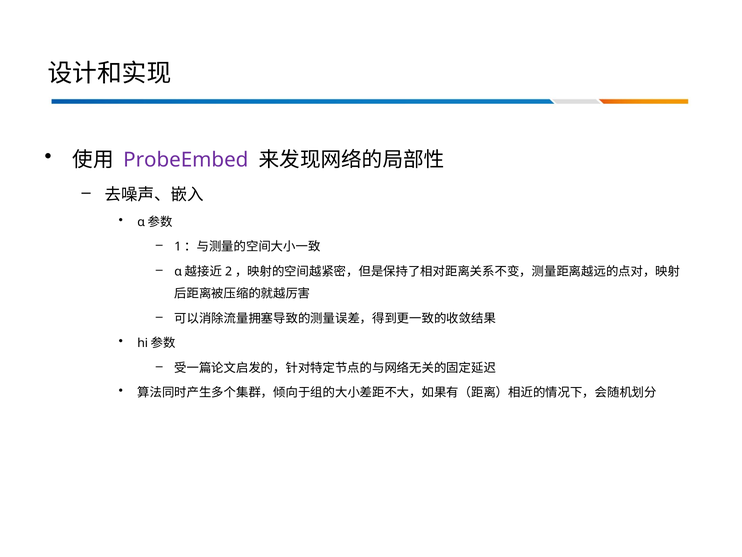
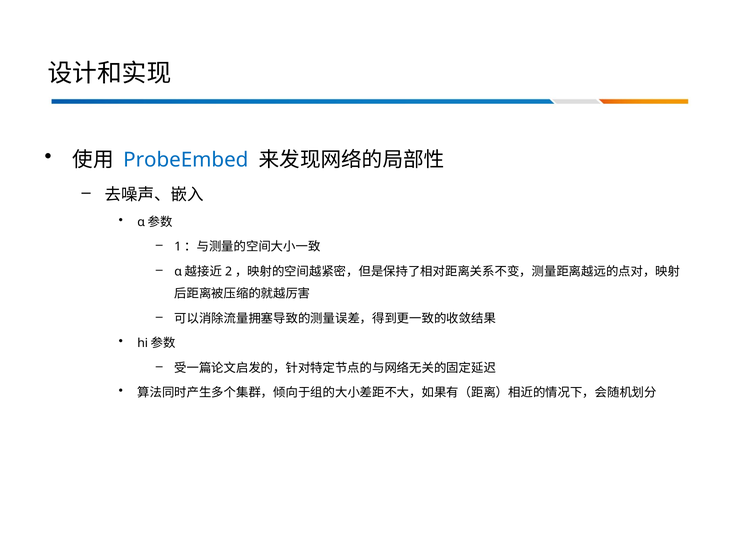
ProbeEmbed colour: purple -> blue (186, 160)
